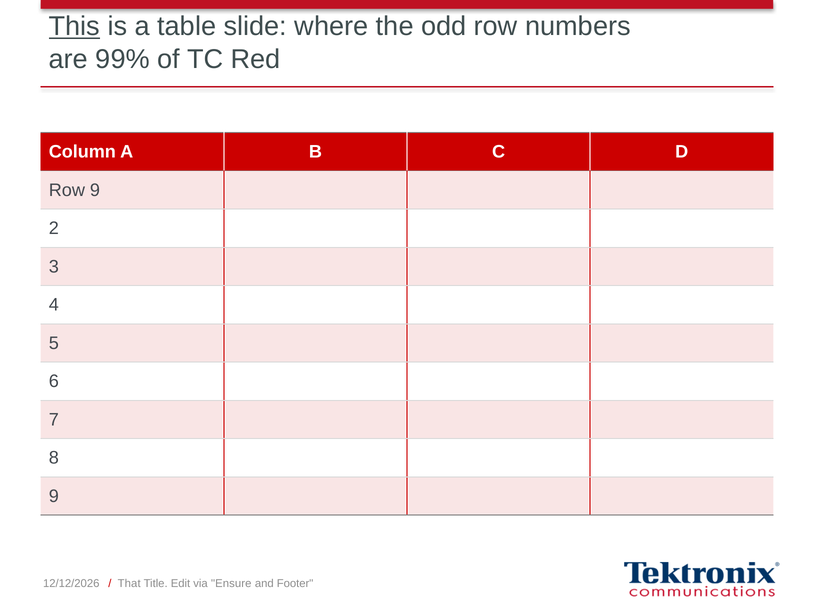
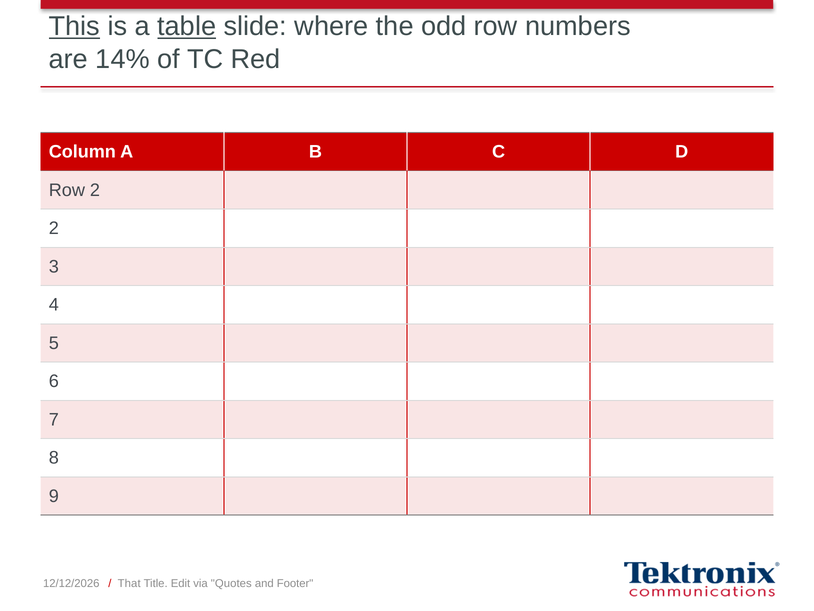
table underline: none -> present (187, 26)
99%: 99% -> 14% (123, 59)
Row 9: 9 -> 2 (95, 190)
Ensure: Ensure -> Quotes (231, 583)
